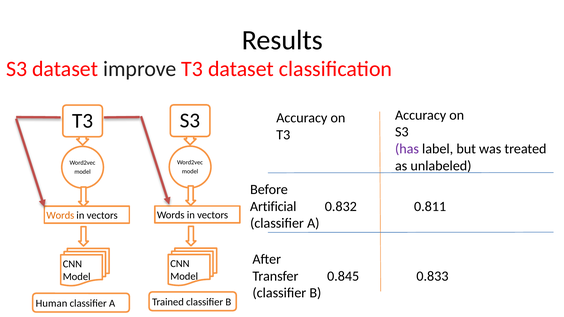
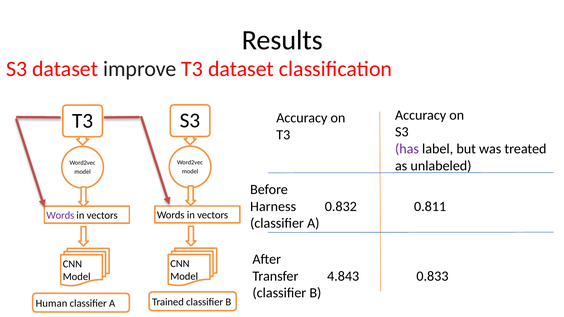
Artificial: Artificial -> Harness (273, 207)
Words colour: orange -> purple (60, 216)
0.845: 0.845 -> 4.843 (343, 276)
